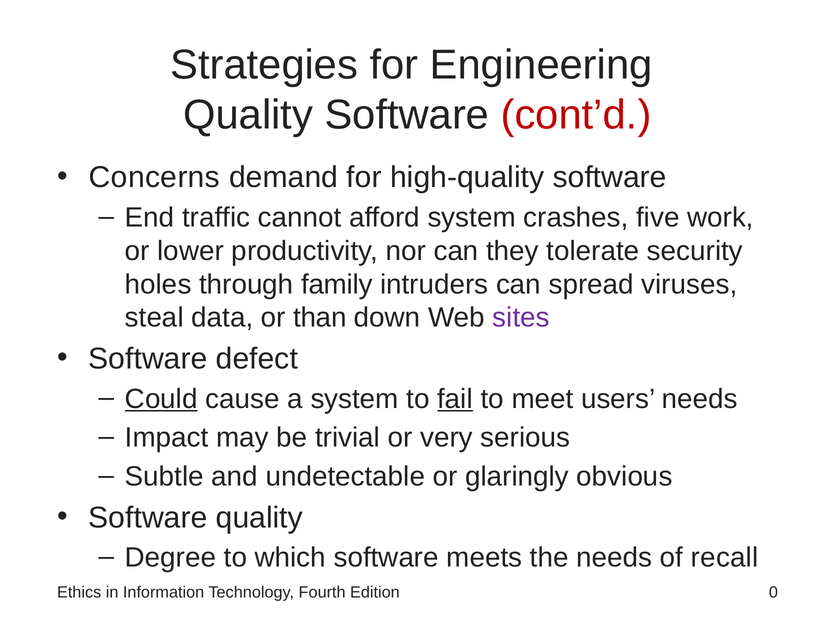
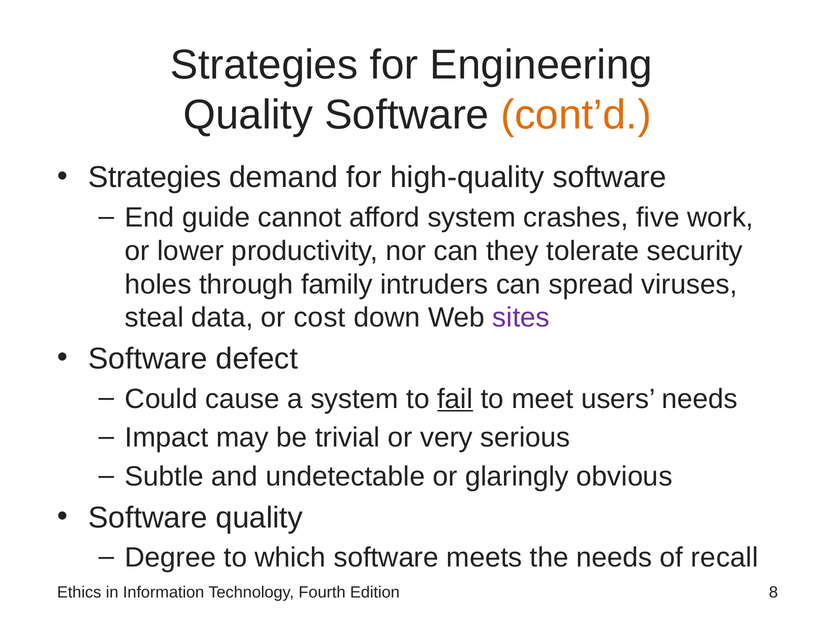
cont’d colour: red -> orange (576, 115)
Concerns: Concerns -> Strategies (155, 177)
traffic: traffic -> guide (216, 218)
than: than -> cost (320, 318)
Could underline: present -> none (161, 399)
0: 0 -> 8 (773, 593)
